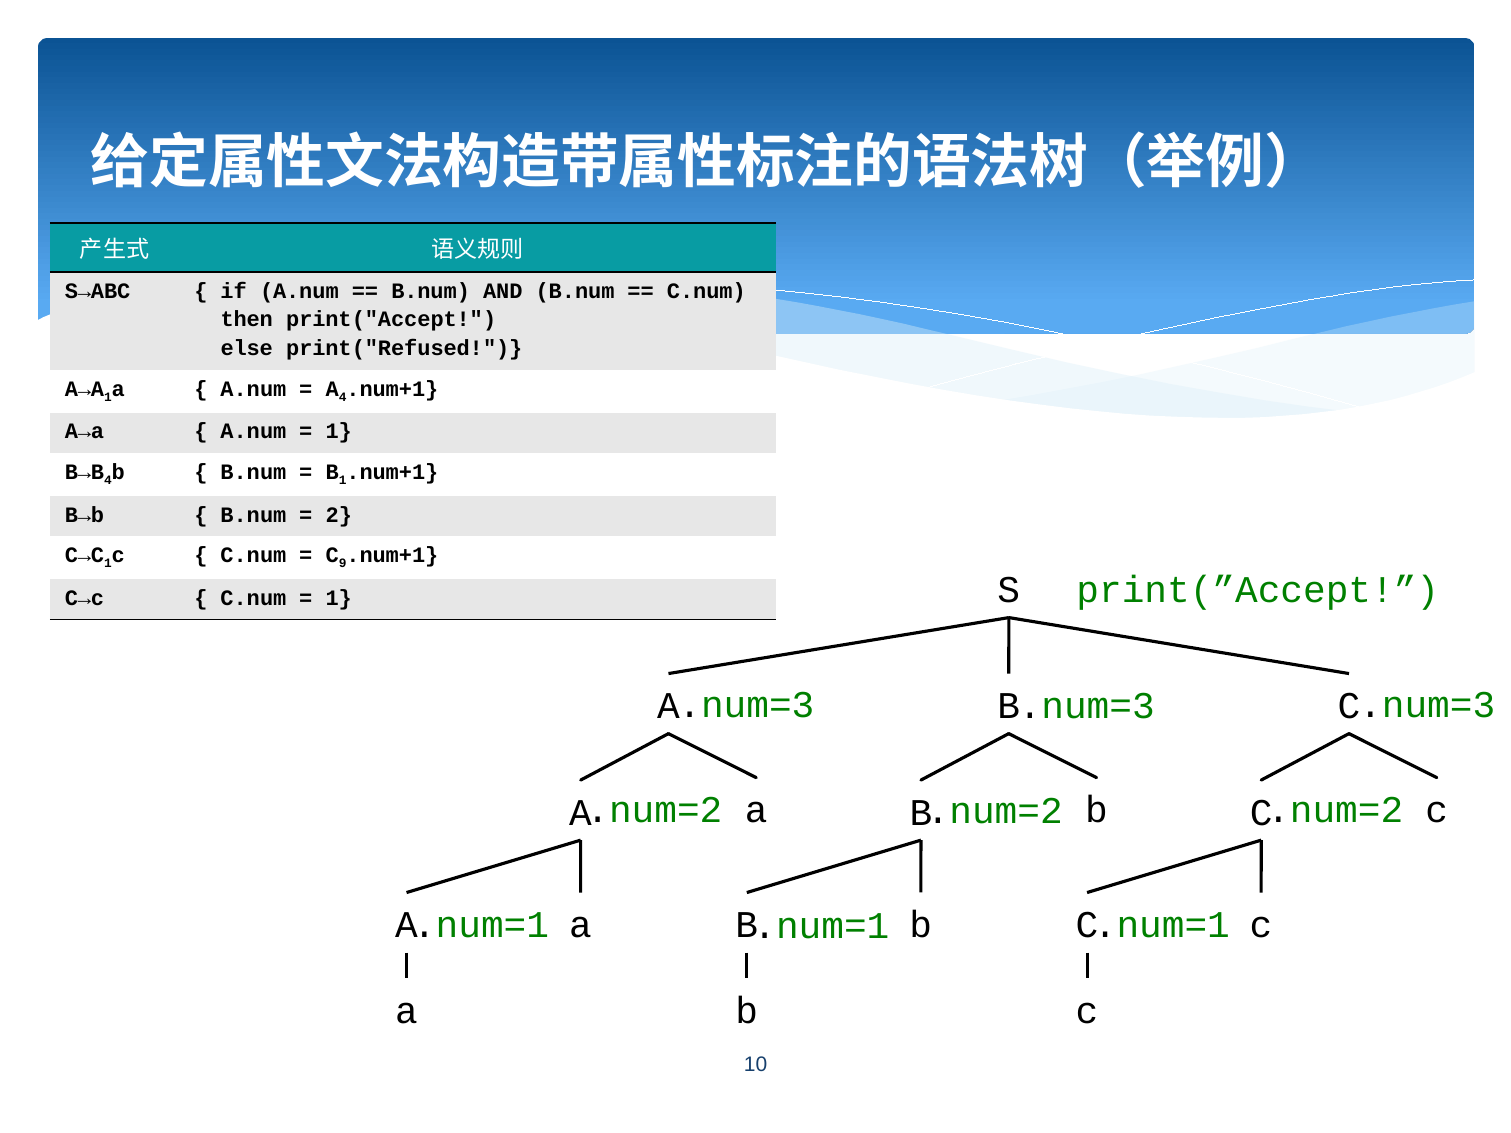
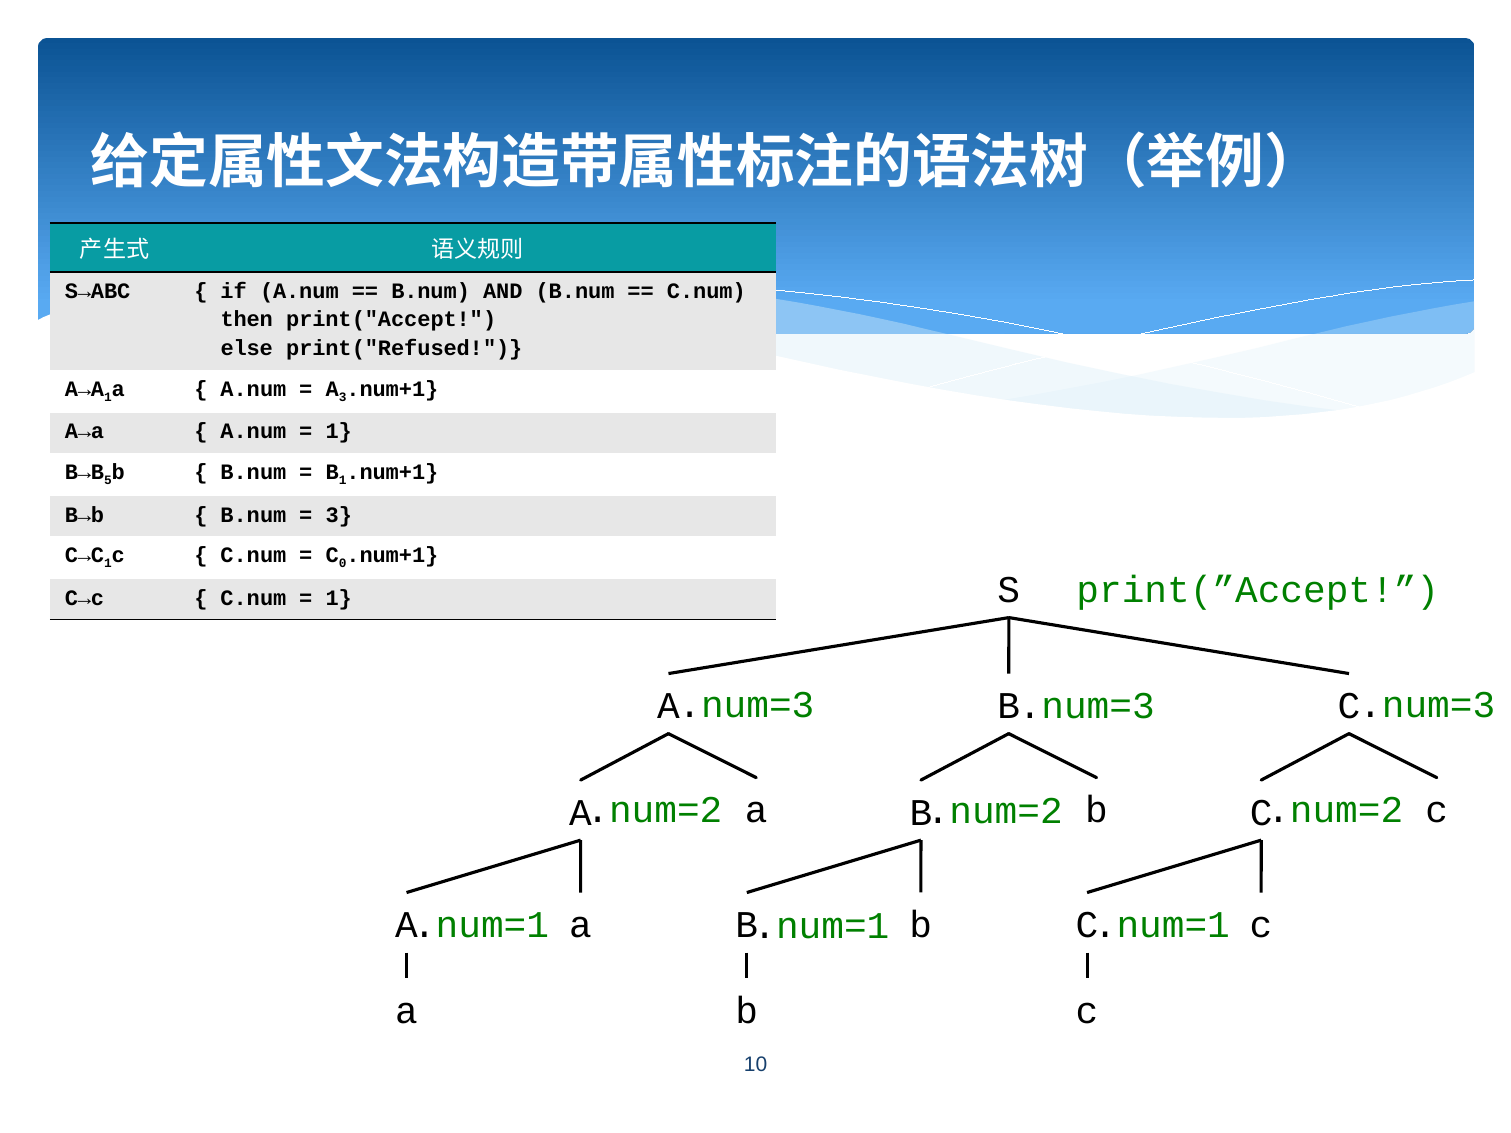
A 4: 4 -> 3 (343, 397)
B→B 4: 4 -> 5 (108, 481)
2: 2 -> 3 (339, 515)
9: 9 -> 0 (343, 564)
